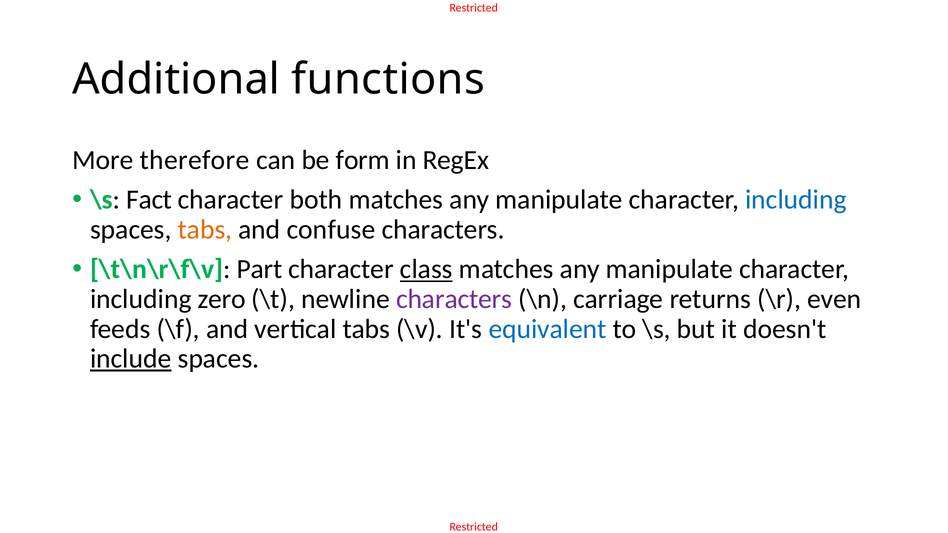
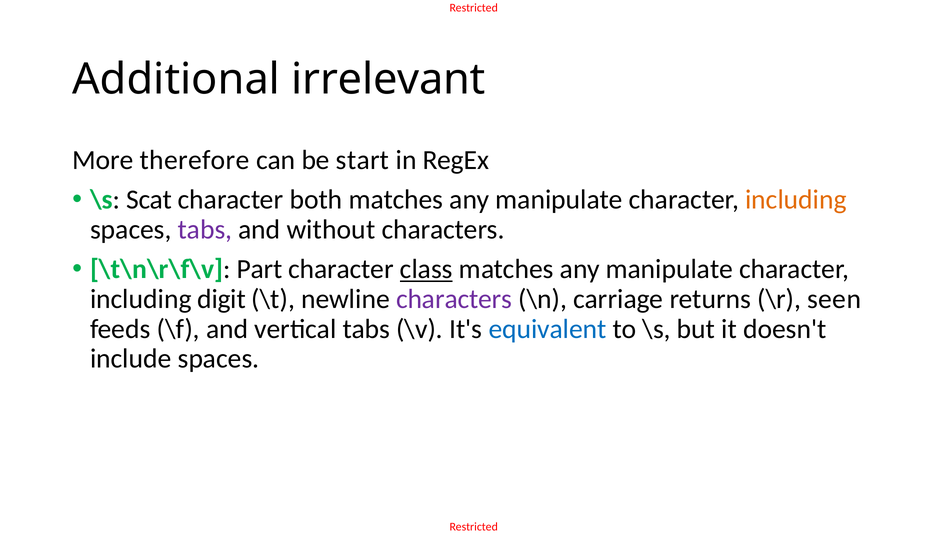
functions: functions -> irrelevant (389, 80)
form: form -> start (363, 160)
Fact: Fact -> Scat (149, 200)
including colour: blue -> orange (796, 200)
tabs colour: orange -> purple (205, 230)
confuse: confuse -> without (331, 230)
zero: zero -> digit (222, 299)
even: even -> seen (834, 299)
include underline: present -> none (131, 359)
